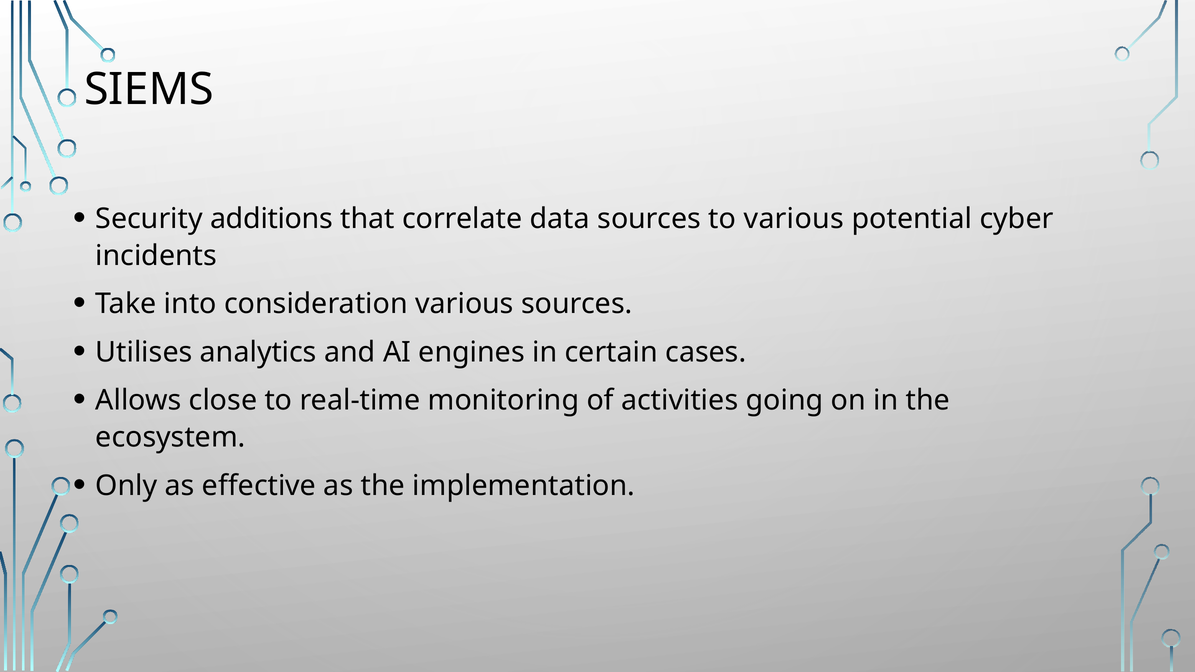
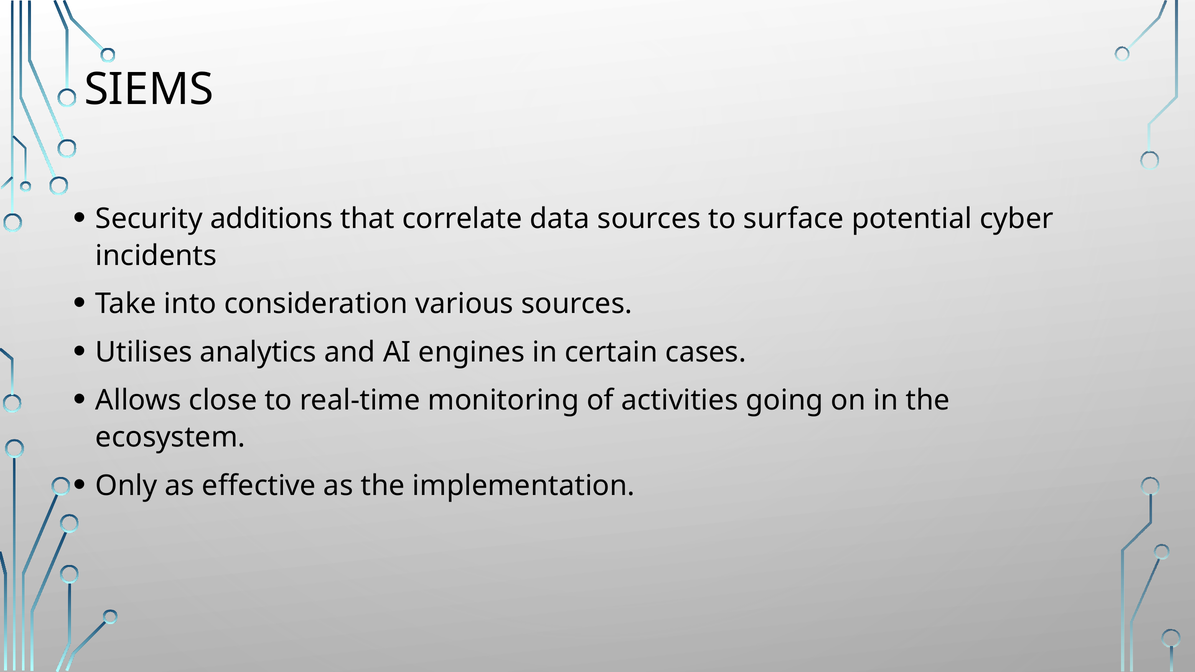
to various: various -> surface (794, 219)
